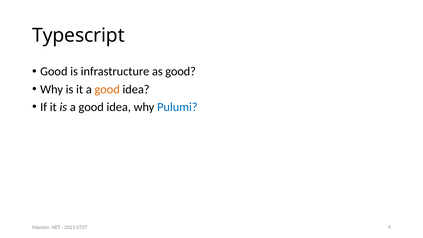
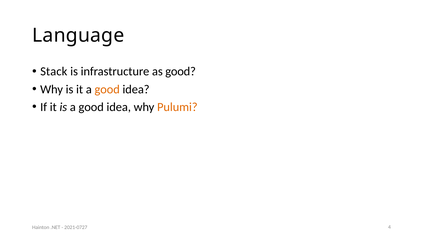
Typescript: Typescript -> Language (78, 36)
Good: Good -> Stack (54, 72)
Pulumi colour: blue -> orange (177, 107)
